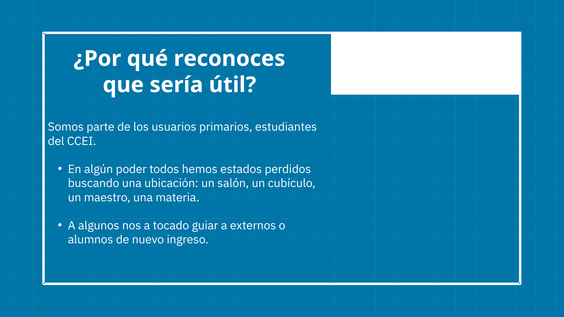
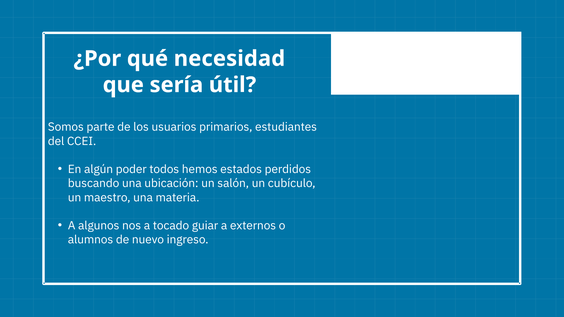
reconoces: reconoces -> necesidad (229, 59)
